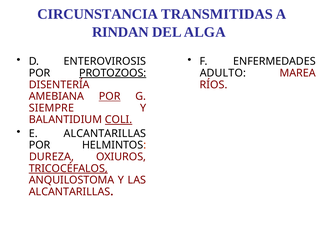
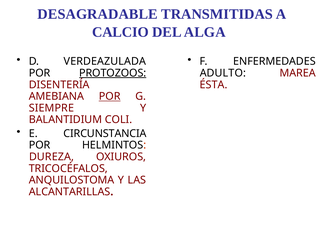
CIRCUNSTANCIA: CIRCUNSTANCIA -> DESAGRADABLE (98, 14)
RINDAN: RINDAN -> CALCIO (120, 32)
ENTEROVIROSIS: ENTEROVIROSIS -> VERDEAZULADA (105, 61)
RÍOS: RÍOS -> ÉSTA (214, 84)
COLI underline: present -> none (119, 119)
E ALCANTARILLAS: ALCANTARILLAS -> CIRCUNSTANCIA (105, 133)
TRICOCÉFALOS underline: present -> none (68, 168)
